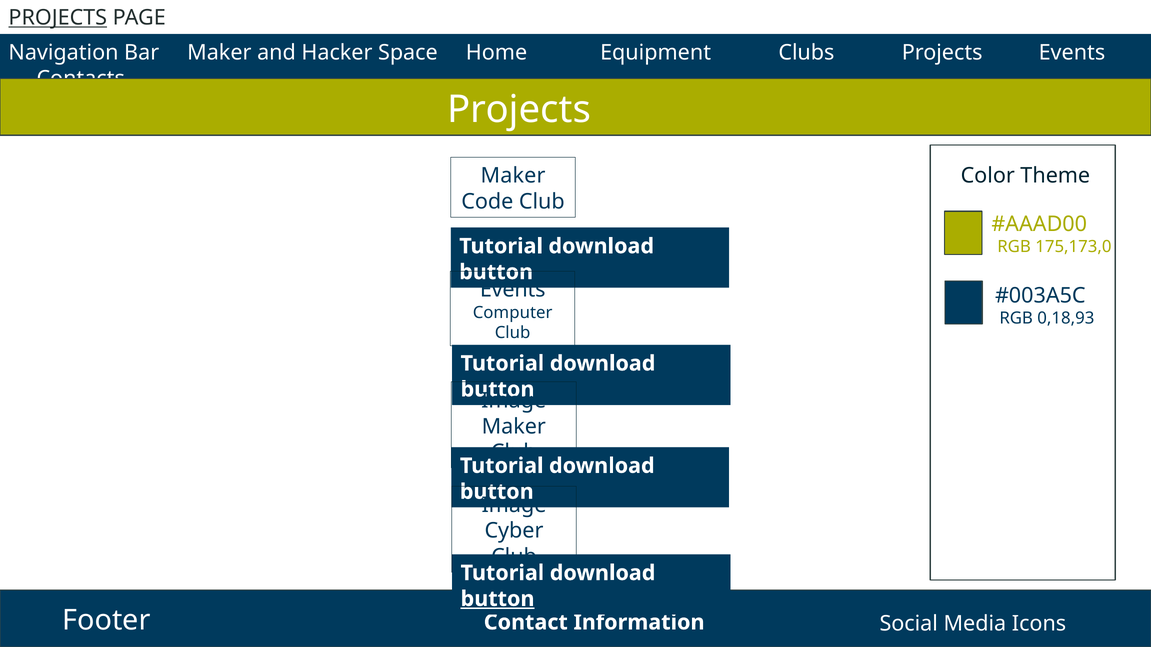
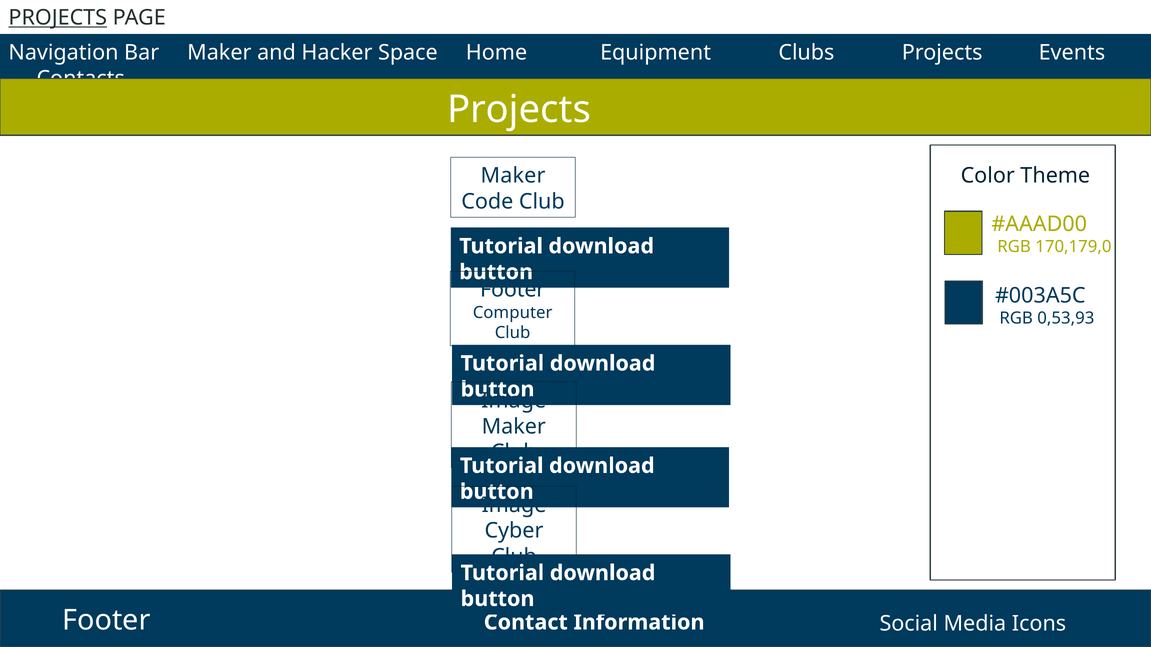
175,173,0: 175,173,0 -> 170,179,0 (1073, 247)
Events: Events -> Footer (513, 290)
0,18,93: 0,18,93 -> 0,53,93 (1066, 319)
button underline: present -> none (498, 599)
